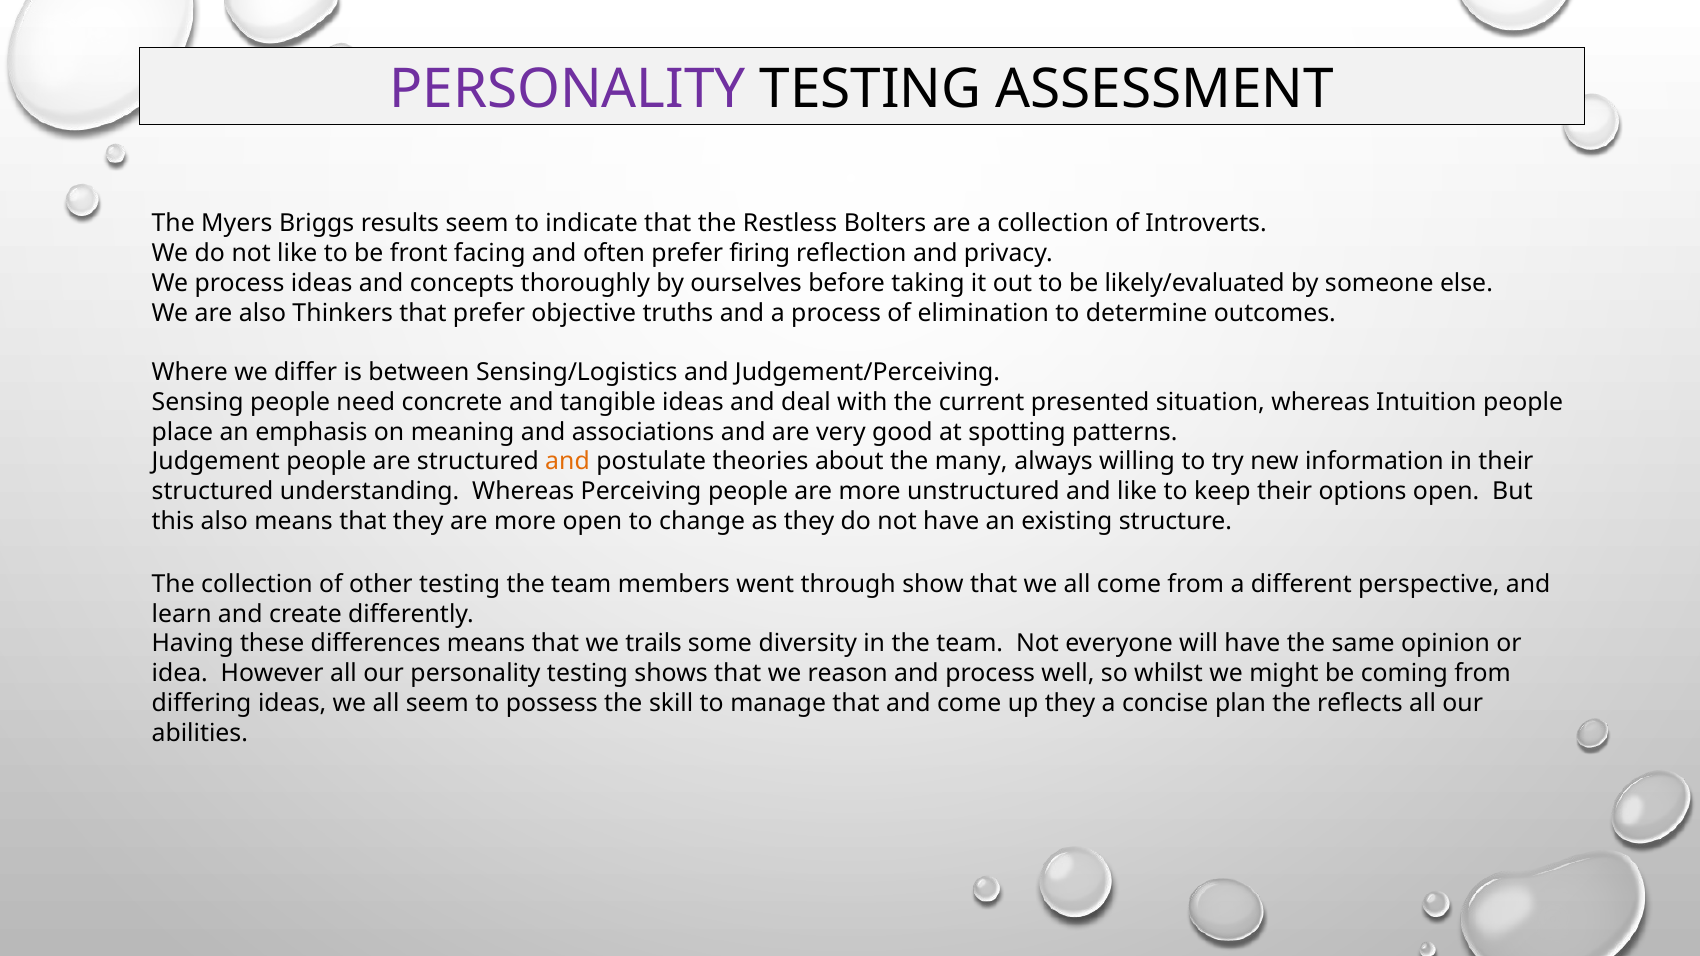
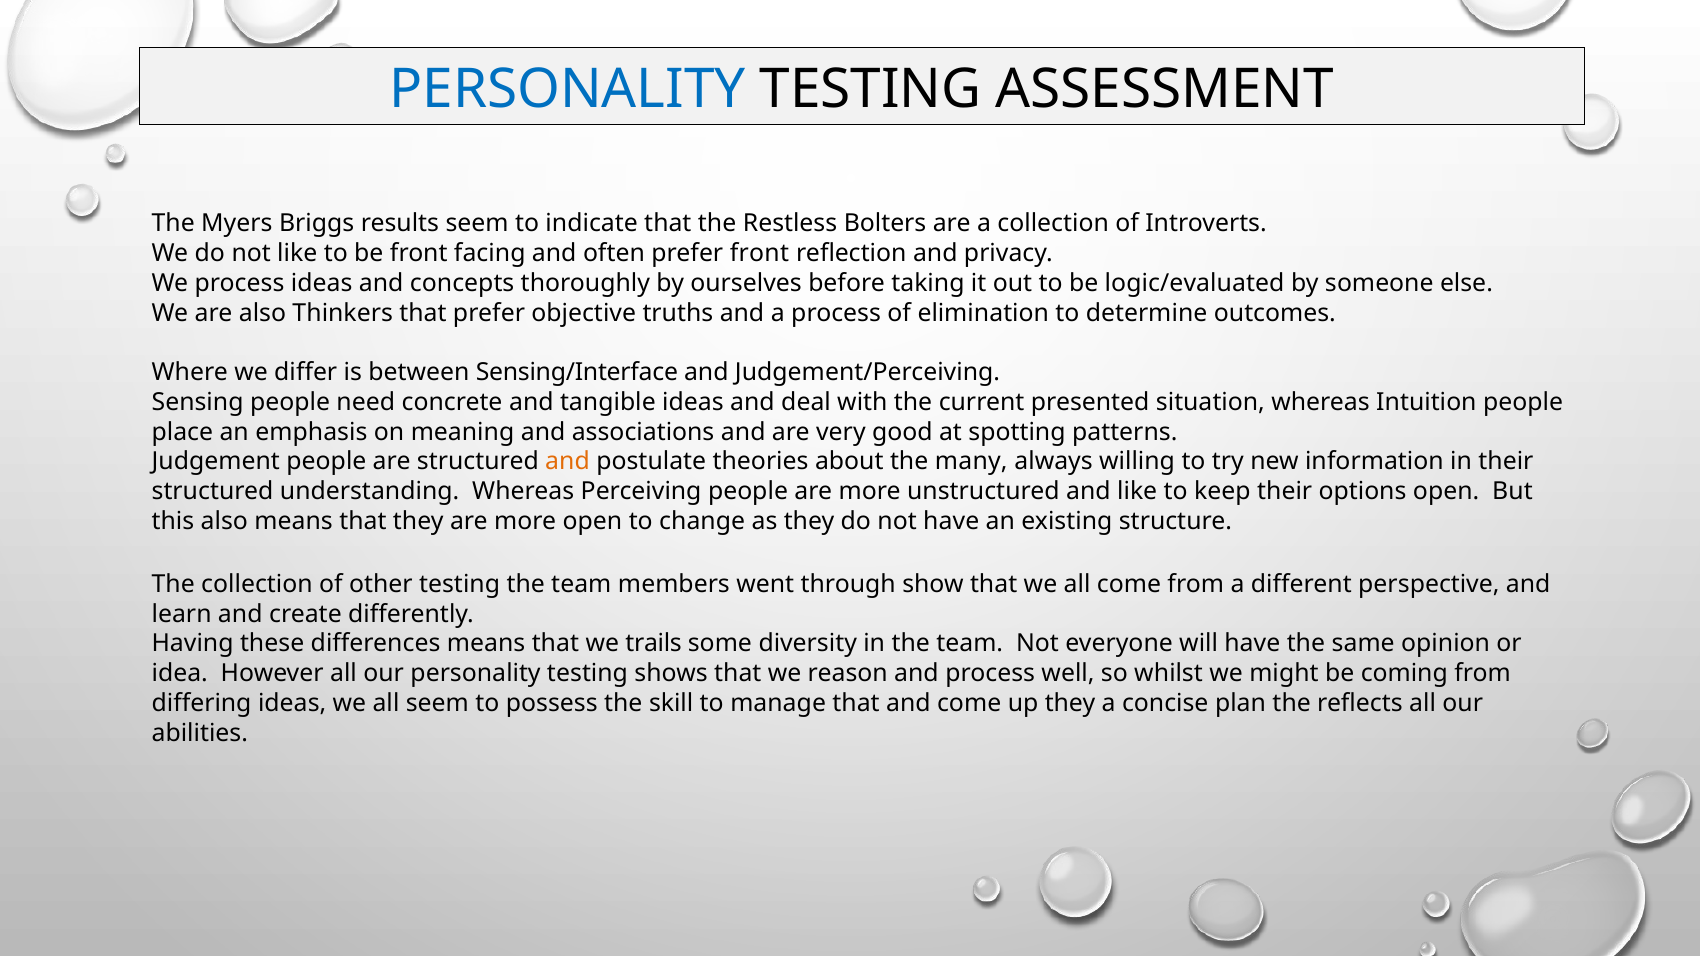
PERSONALITY colour: purple -> blue (568, 90)
prefer firing: firing -> front (759, 253)
likely/evaluated: likely/evaluated -> logic/evaluated (1195, 283)
Sensing/Logistics: Sensing/Logistics -> Sensing/Interface (577, 373)
